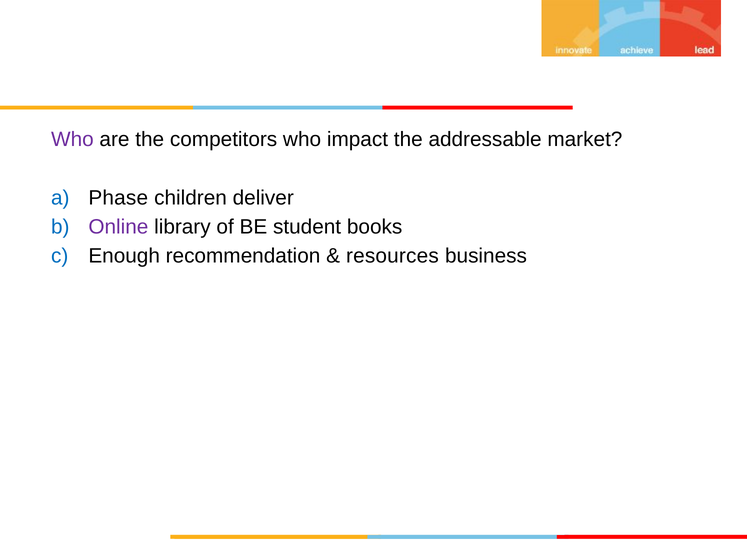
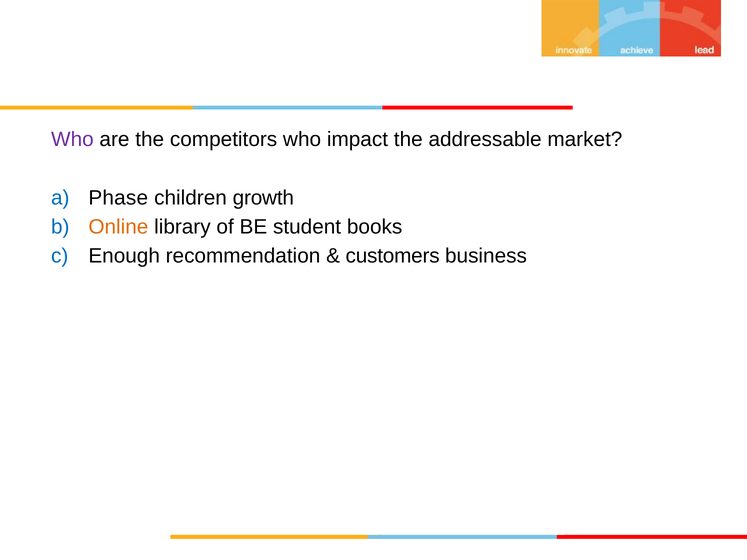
deliver: deliver -> growth (263, 198)
Online colour: purple -> orange (118, 227)
resources: resources -> customers (393, 256)
